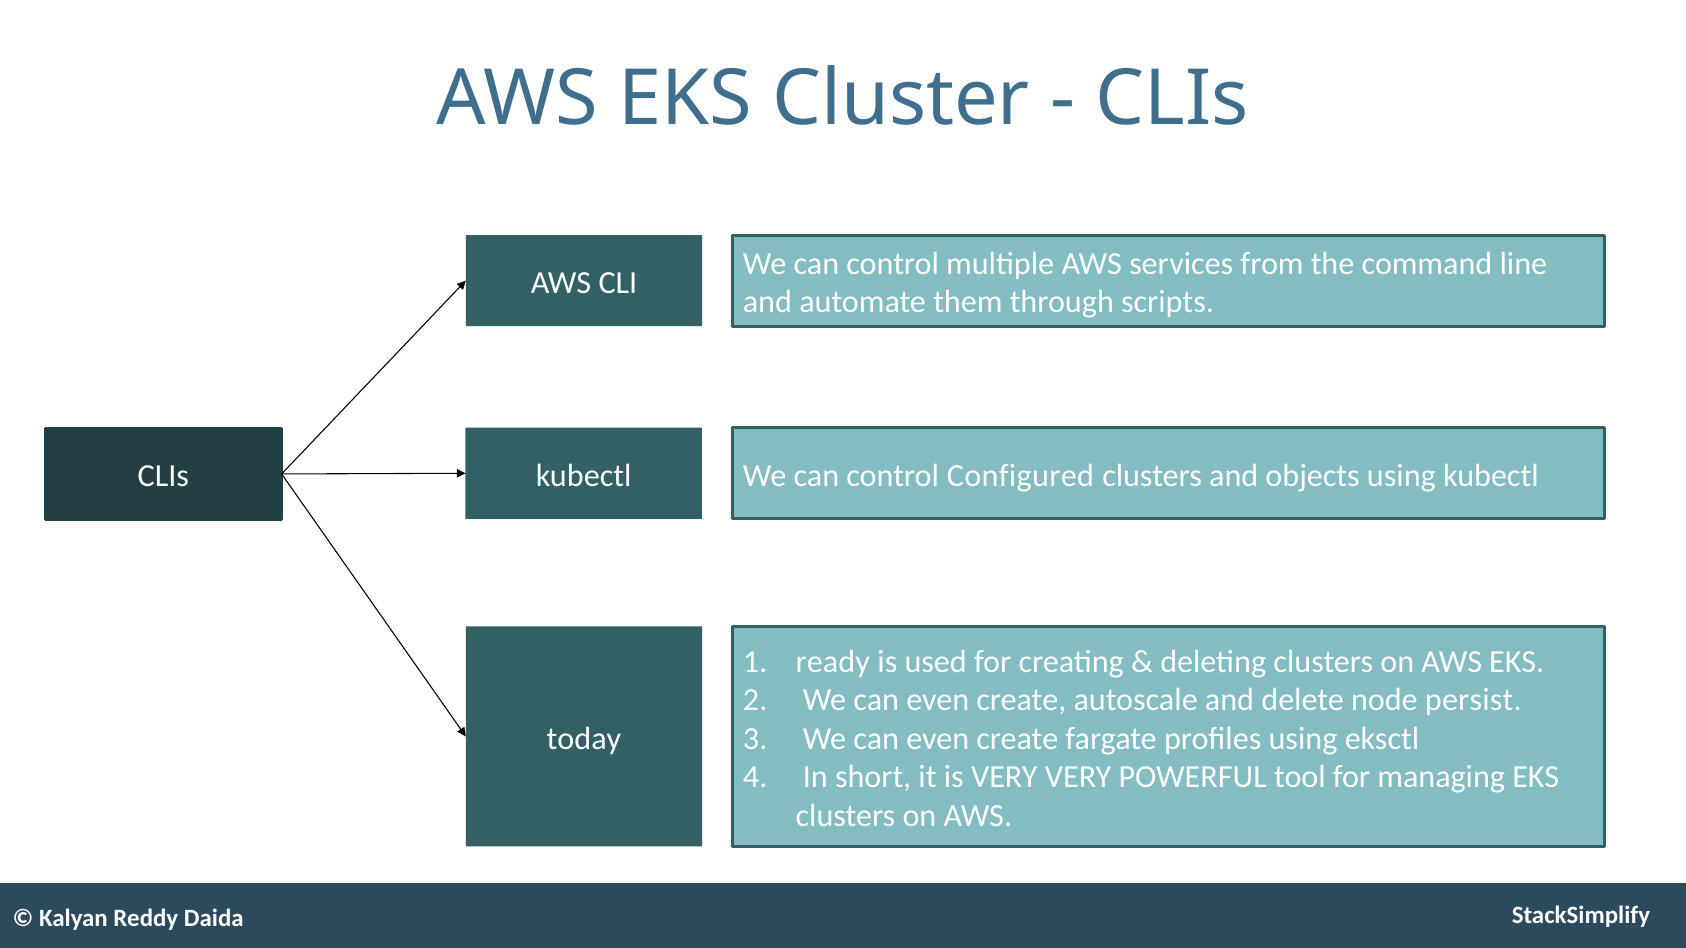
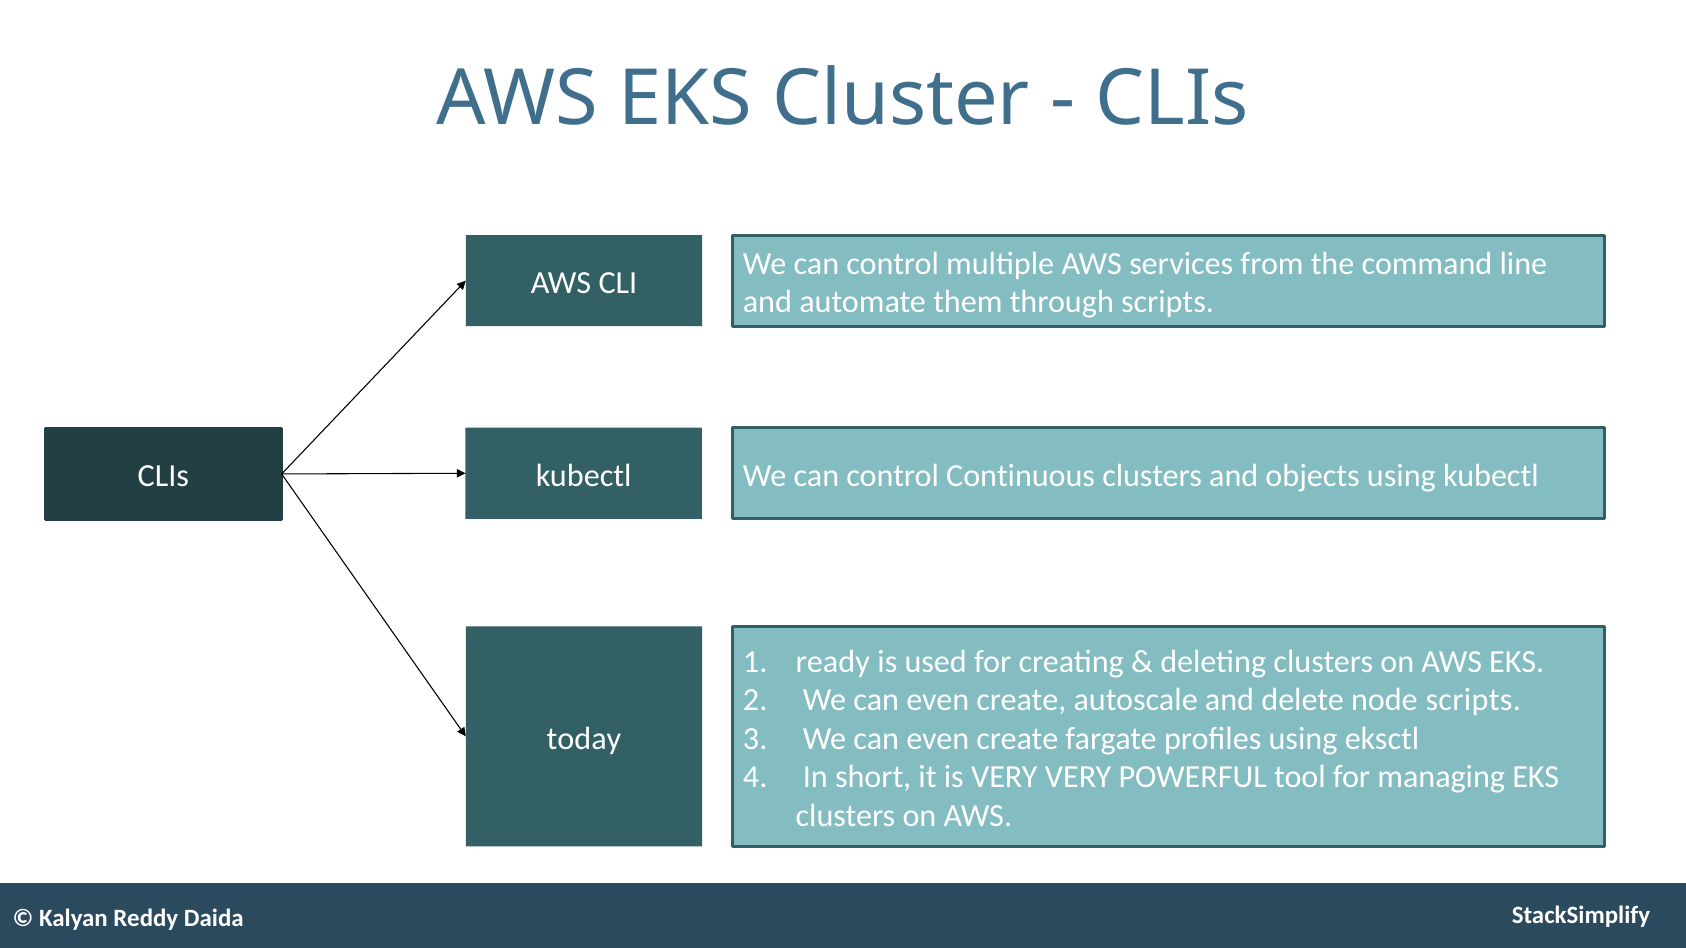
Configured: Configured -> Continuous (1021, 476)
node persist: persist -> scripts (1473, 700)
